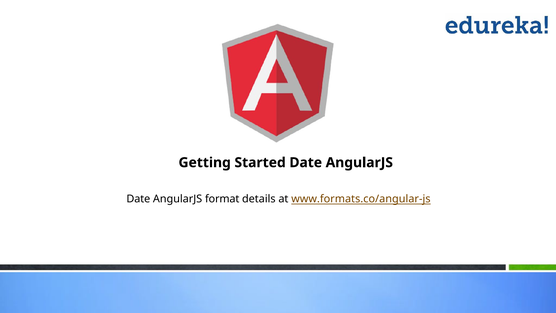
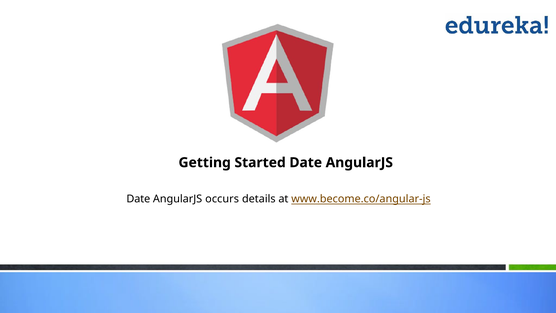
format: format -> occurs (222, 199)
www.formats.co/angular-js: www.formats.co/angular-js -> www.become.co/angular-js (361, 199)
